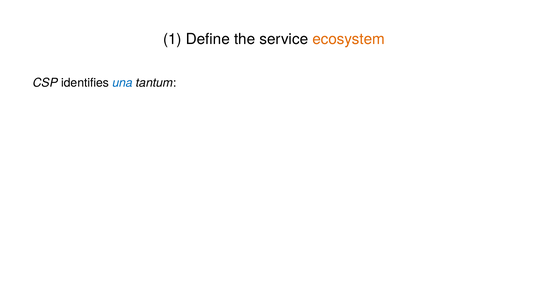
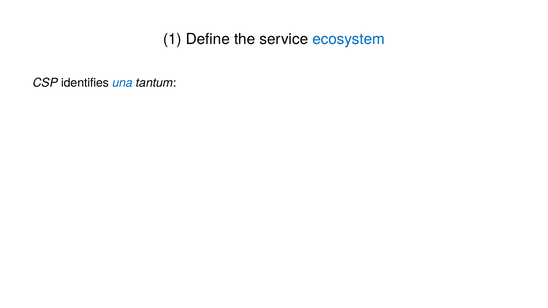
ecosystem colour: orange -> blue (349, 39)
